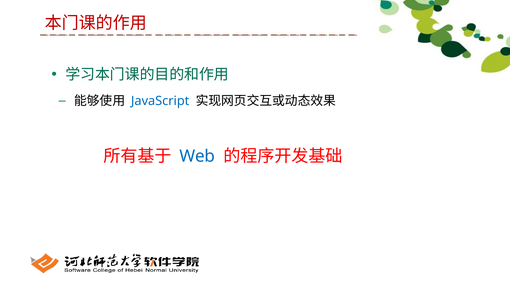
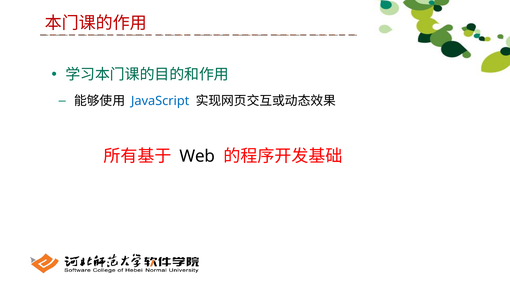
Web colour: blue -> black (197, 156)
